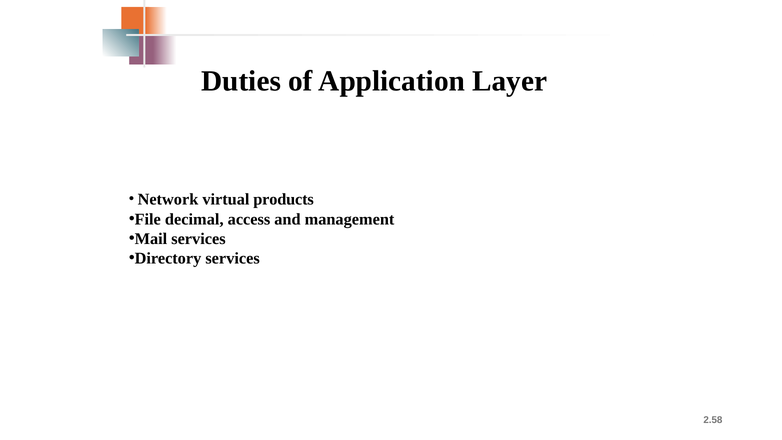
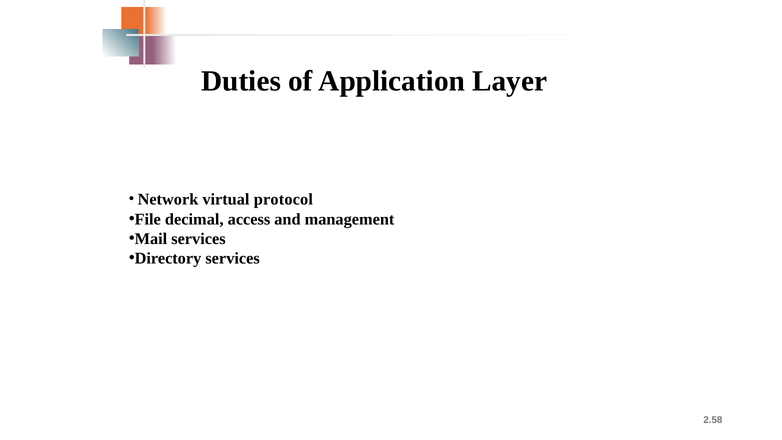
products: products -> protocol (283, 200)
